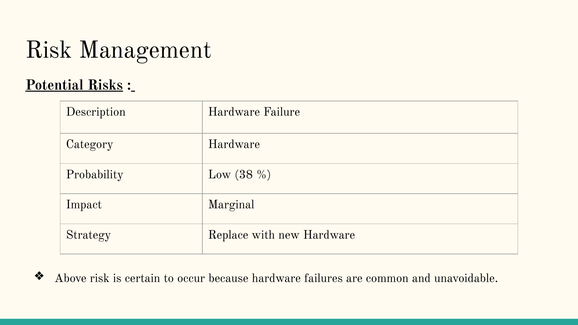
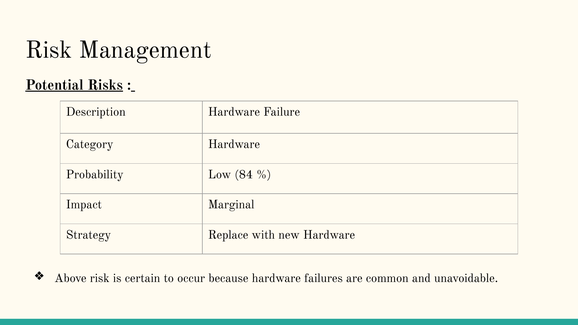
38: 38 -> 84 (244, 175)
